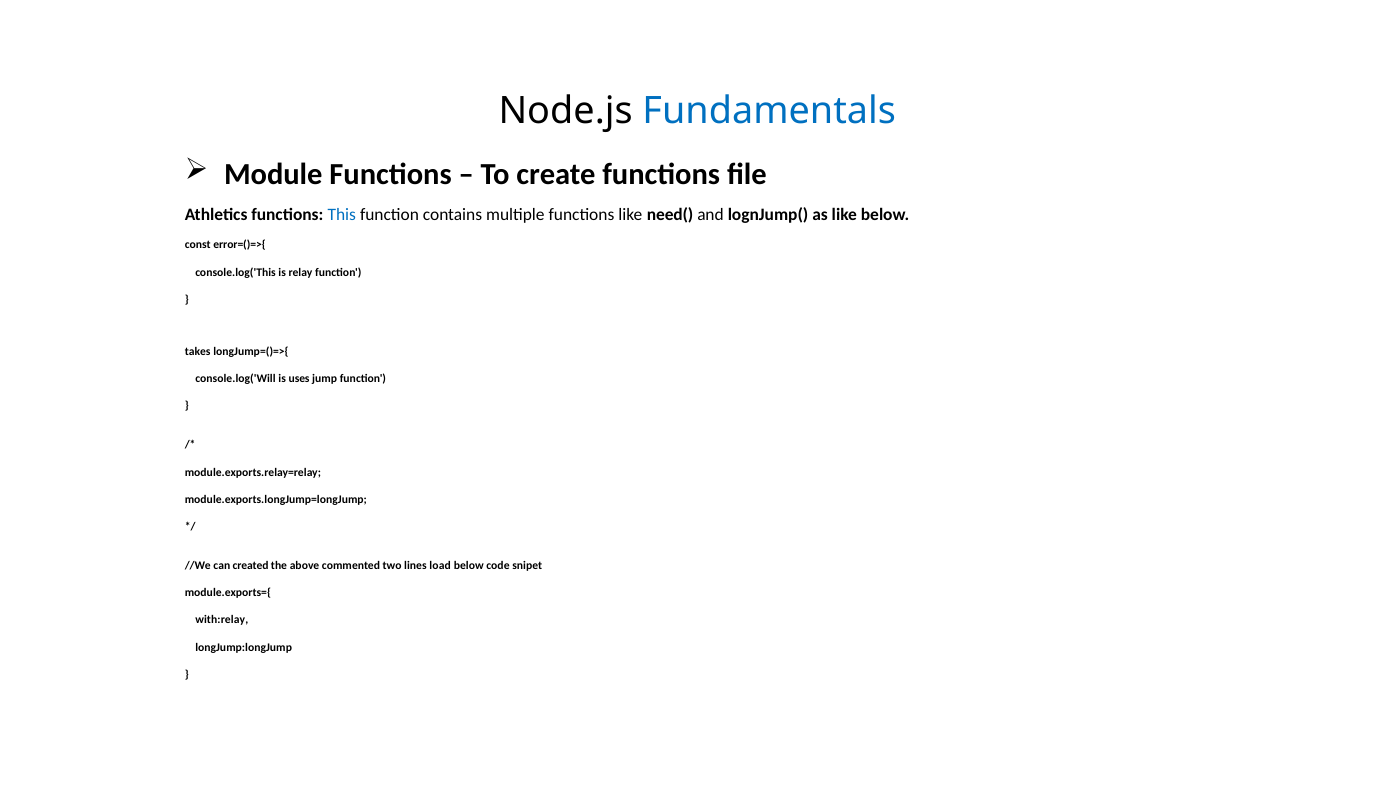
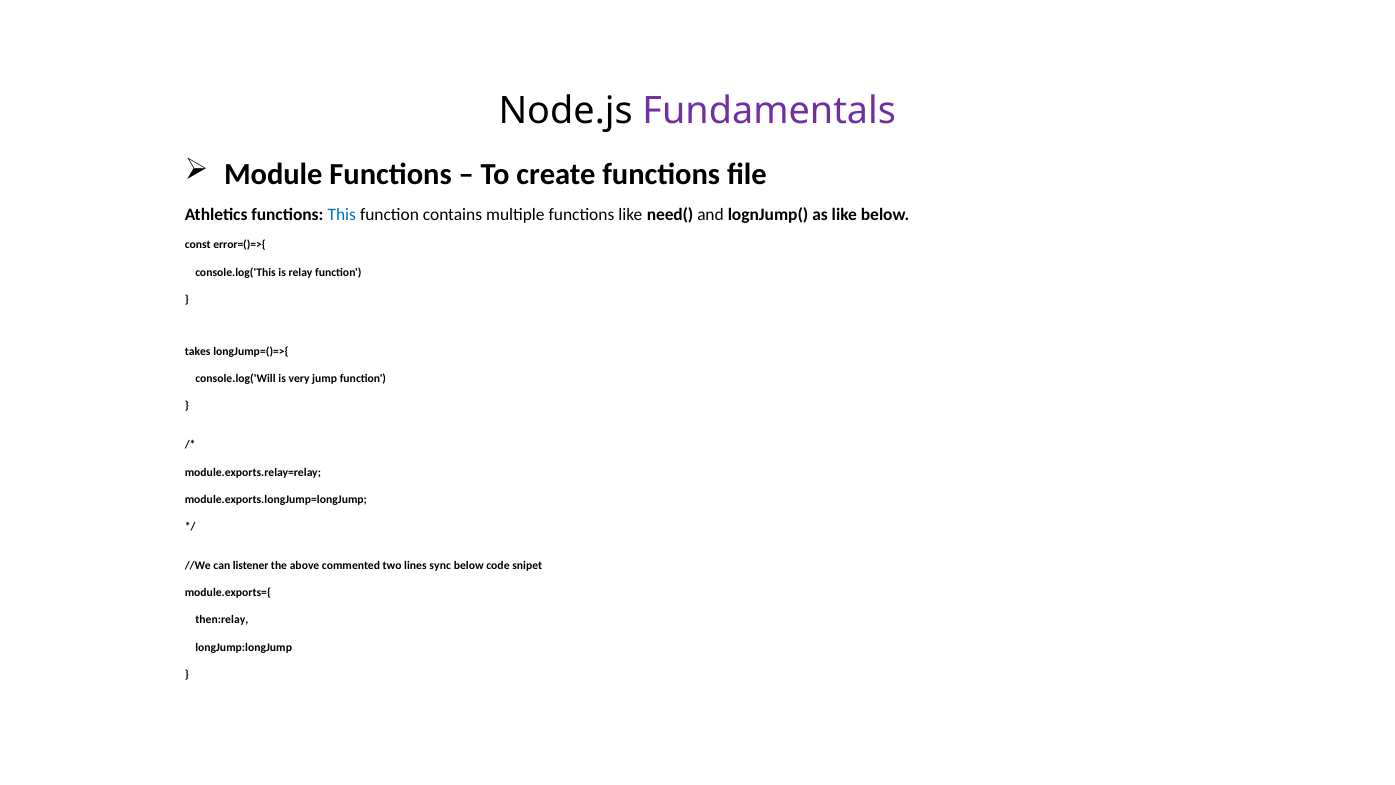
Fundamentals colour: blue -> purple (769, 111)
uses: uses -> very (299, 378)
created: created -> listener (251, 566)
load: load -> sync (440, 566)
with:relay: with:relay -> then:relay (222, 620)
